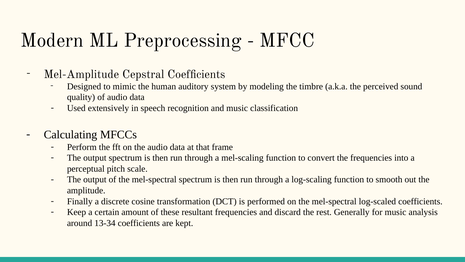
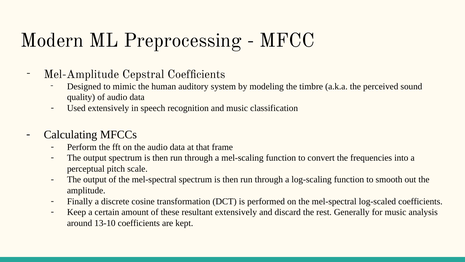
resultant frequencies: frequencies -> extensively (236, 212)
13-34: 13-34 -> 13-10 (105, 223)
